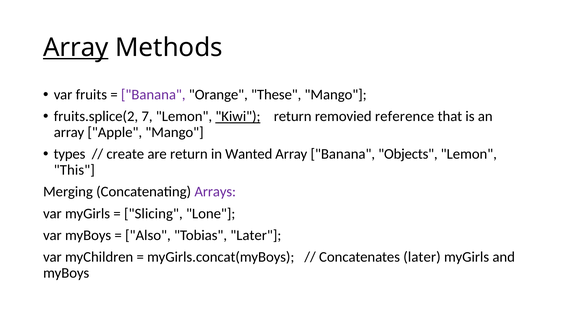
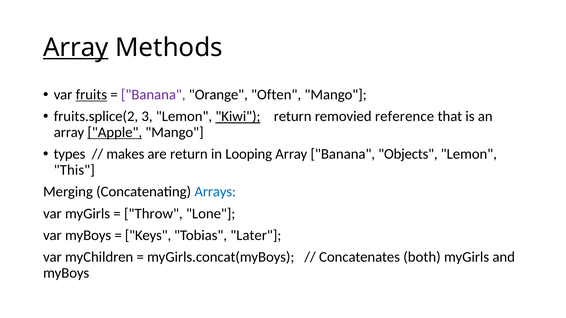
fruits underline: none -> present (91, 95)
These: These -> Often (276, 95)
7: 7 -> 3 (147, 117)
Apple underline: none -> present (115, 132)
create: create -> makes (125, 154)
Wanted: Wanted -> Looping (249, 154)
Arrays colour: purple -> blue (215, 192)
Slicing: Slicing -> Throw (153, 214)
Also: Also -> Keys (148, 236)
Concatenates later: later -> both (422, 257)
